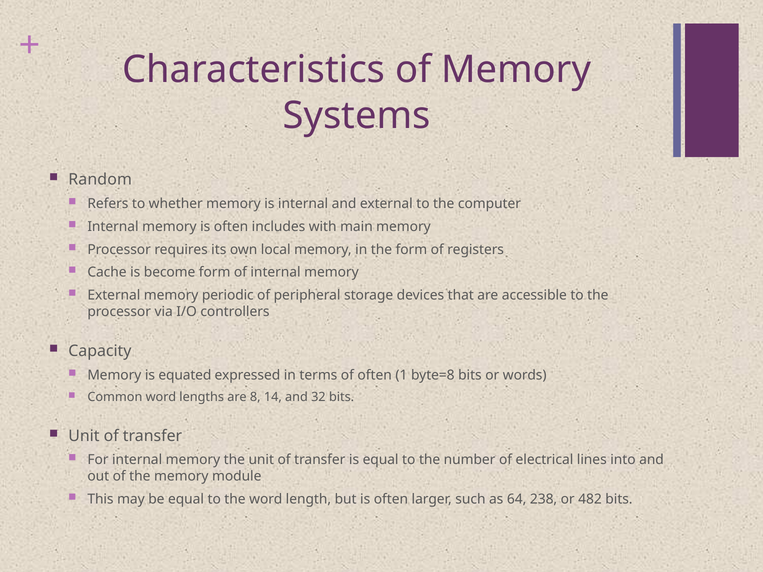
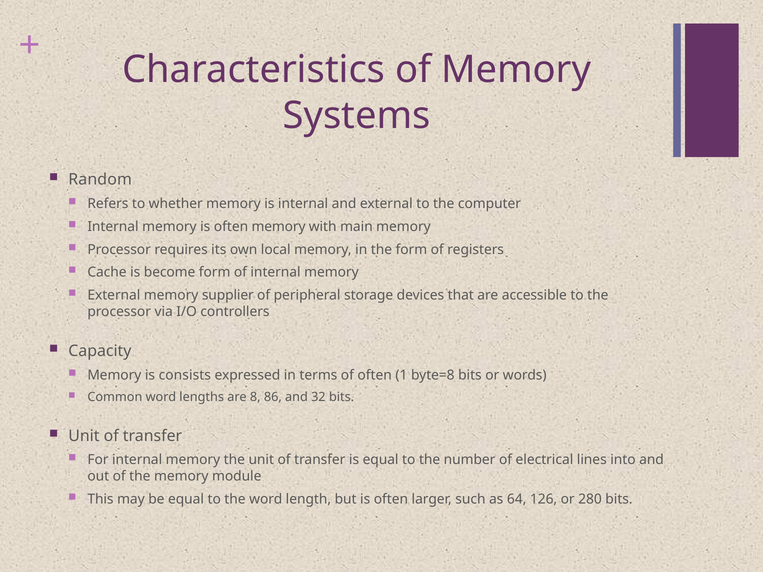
often includes: includes -> memory (279, 227)
periodic: periodic -> supplier (228, 295)
equated: equated -> consists (185, 375)
14: 14 -> 86 (273, 397)
238: 238 -> 126 (544, 500)
482: 482 -> 280 (590, 500)
